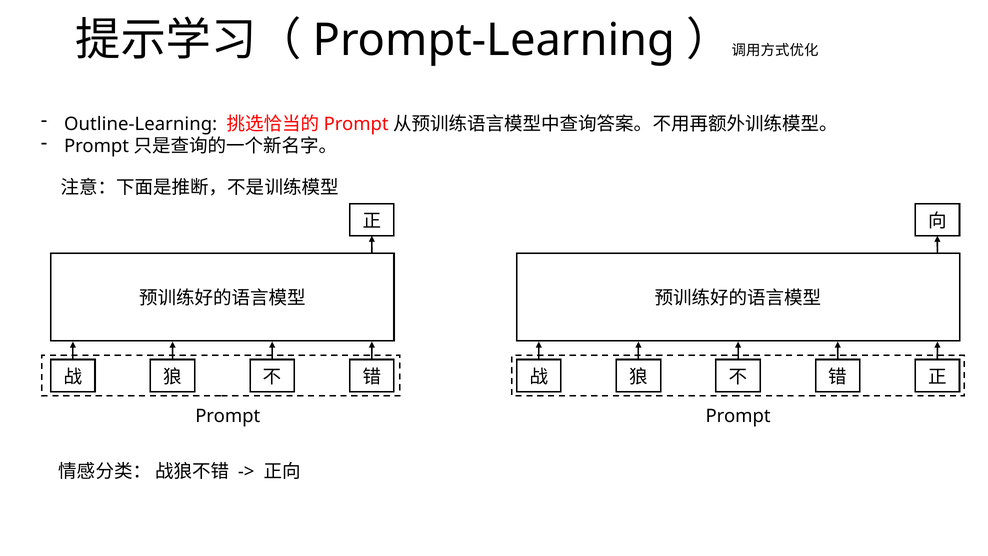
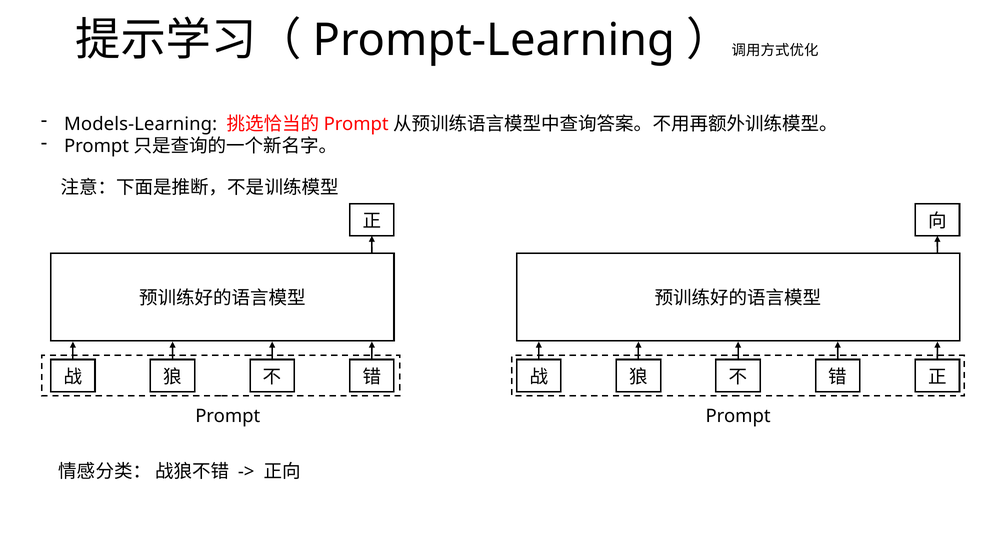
Outline-Learning: Outline-Learning -> Models-Learning (141, 124)
